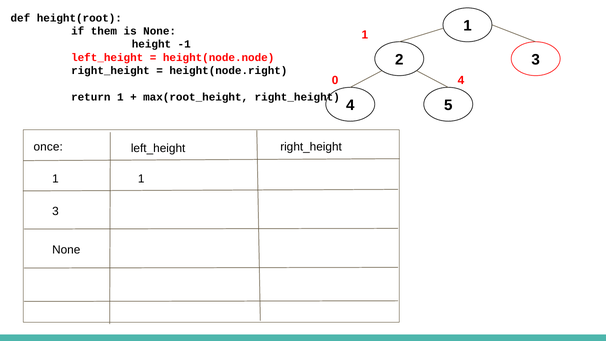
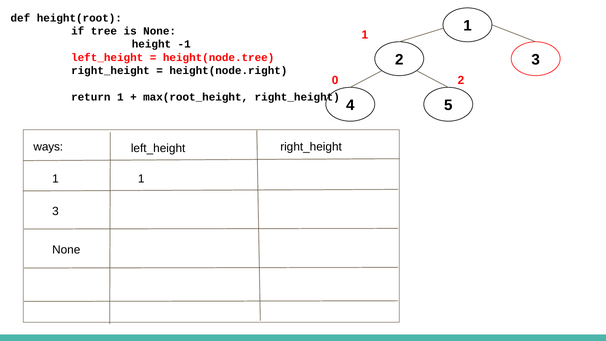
them: them -> tree (104, 31)
height(node.node: height(node.node -> height(node.tree (219, 57)
0 4: 4 -> 2 (461, 80)
once: once -> ways (48, 147)
